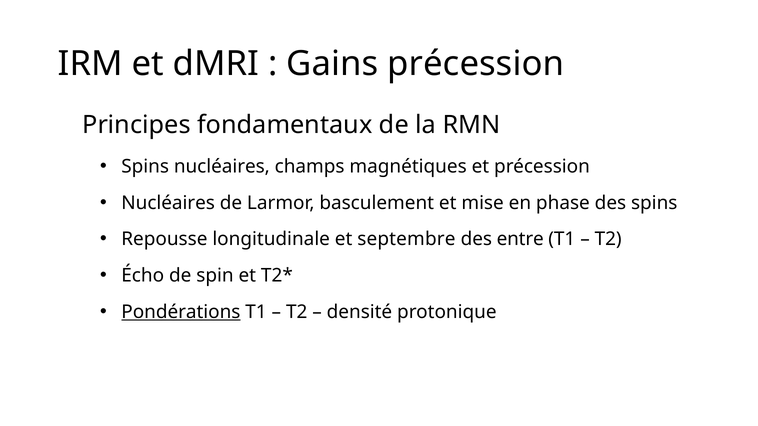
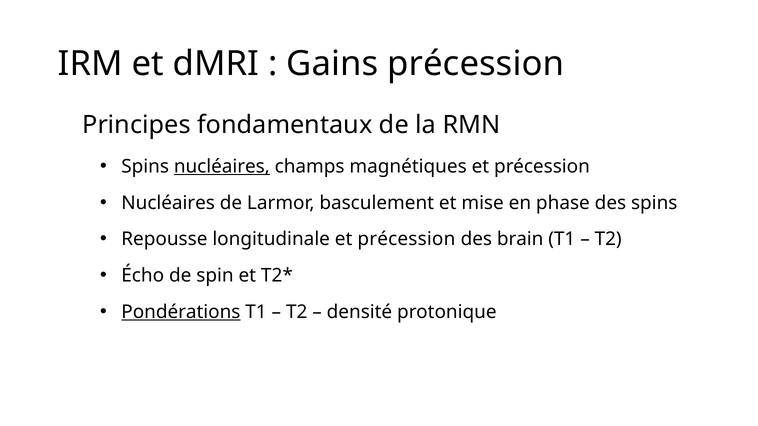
nucléaires underline: none -> present (222, 167)
longitudinale et septembre: septembre -> précession (406, 239)
entre: entre -> brain (520, 239)
